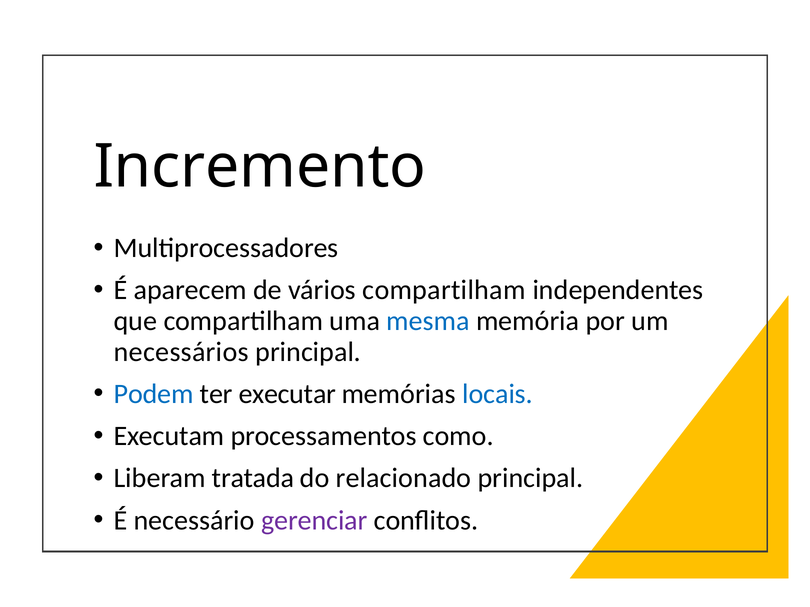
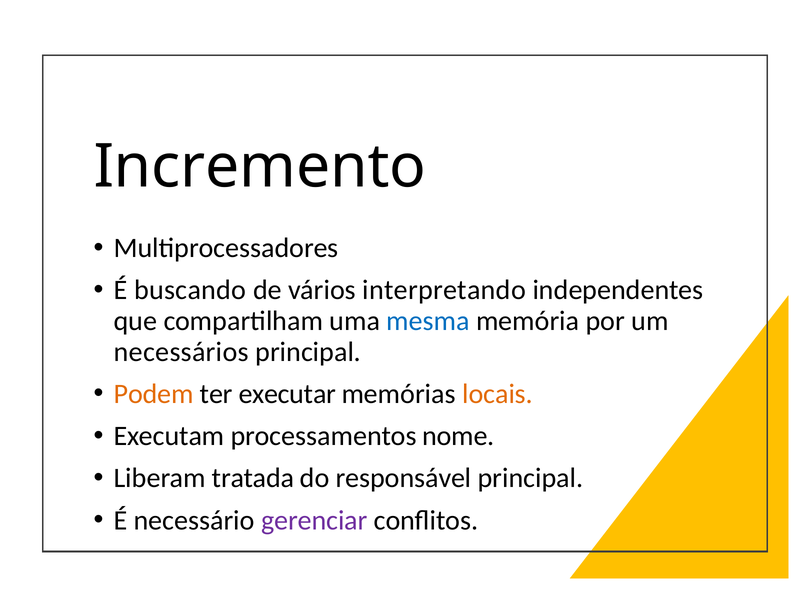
aparecem: aparecem -> buscando (190, 290)
vários compartilham: compartilham -> interpretando (444, 290)
Podem colour: blue -> orange (154, 394)
locais colour: blue -> orange (498, 394)
como: como -> nome (458, 436)
relacionado: relacionado -> responsável (404, 479)
